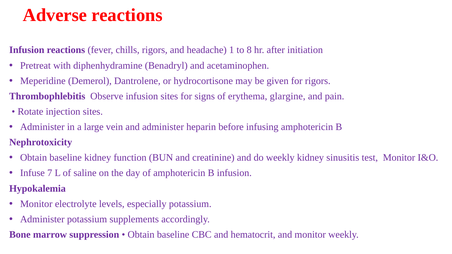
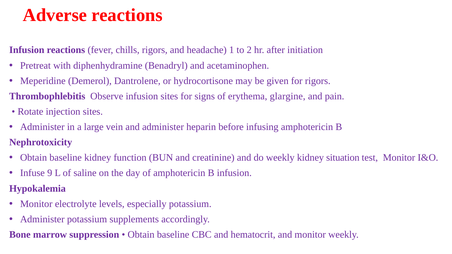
8: 8 -> 2 (249, 50)
sinusitis: sinusitis -> situation (343, 158)
7: 7 -> 9 (50, 173)
